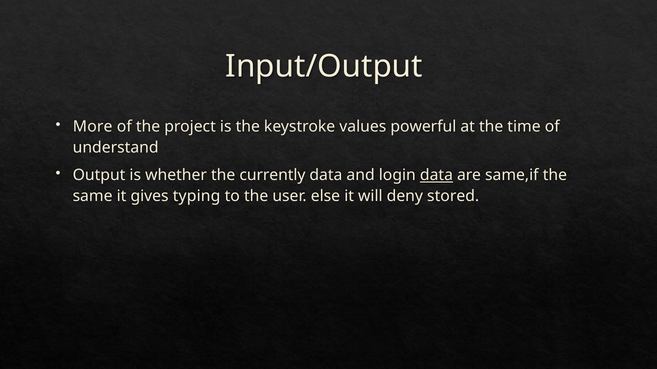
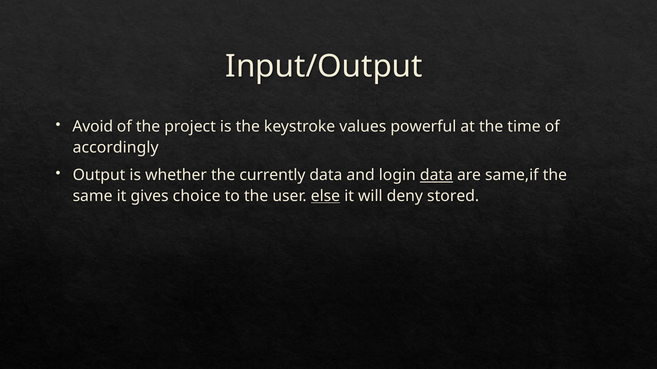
More: More -> Avoid (93, 127)
understand: understand -> accordingly (116, 148)
typing: typing -> choice (197, 196)
else underline: none -> present (325, 196)
